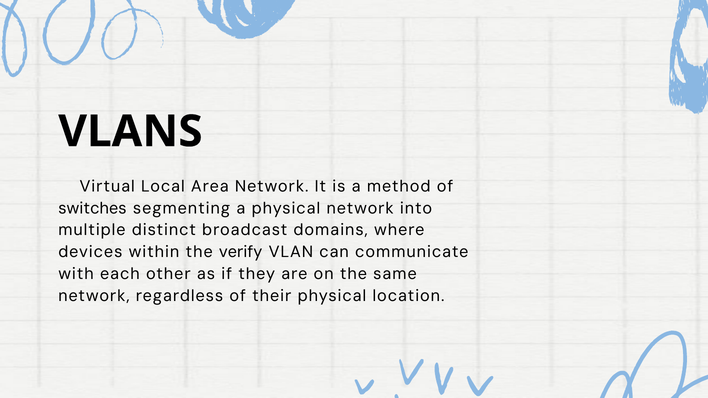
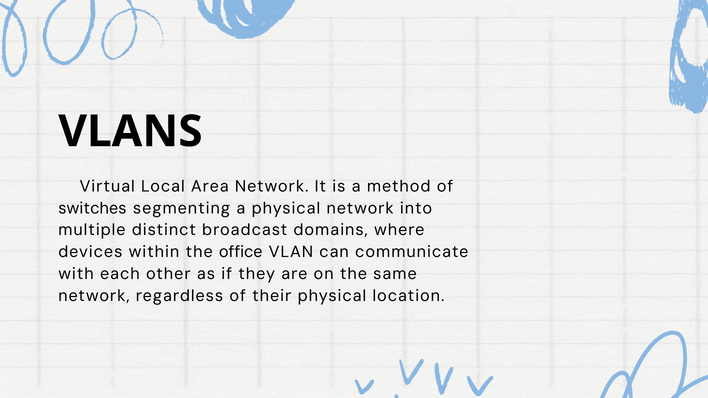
verify: verify -> office (241, 252)
